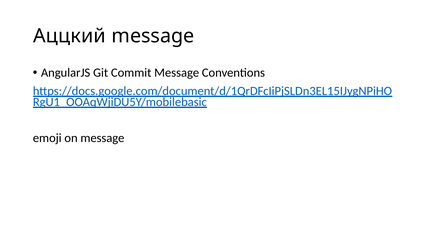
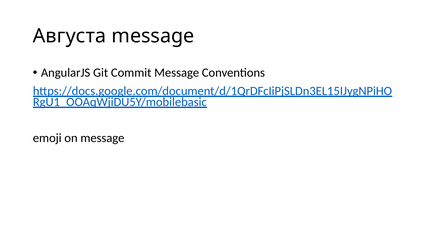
Аццкий: Аццкий -> Августа (70, 36)
